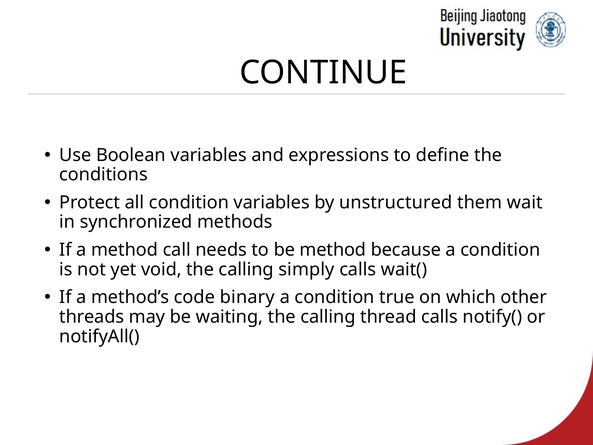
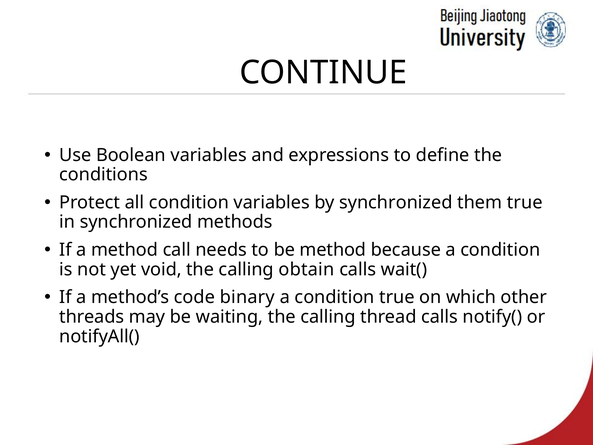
by unstructured: unstructured -> synchronized (396, 202)
them wait: wait -> true (525, 202)
simply: simply -> obtain (306, 269)
